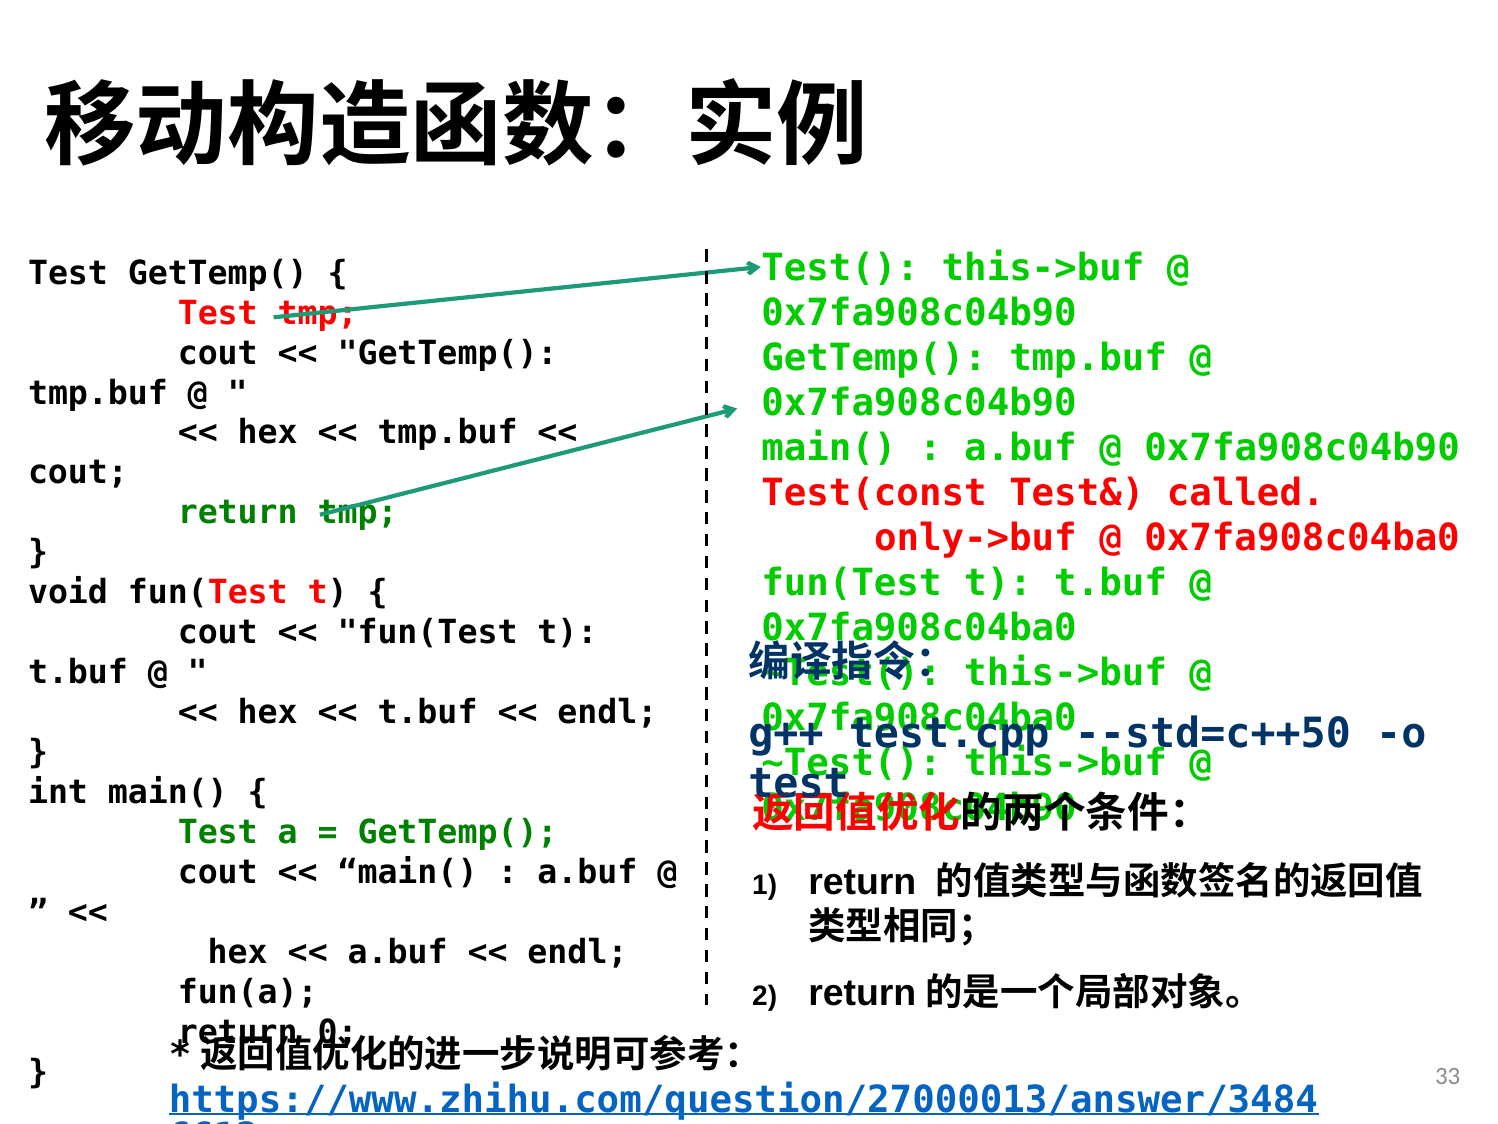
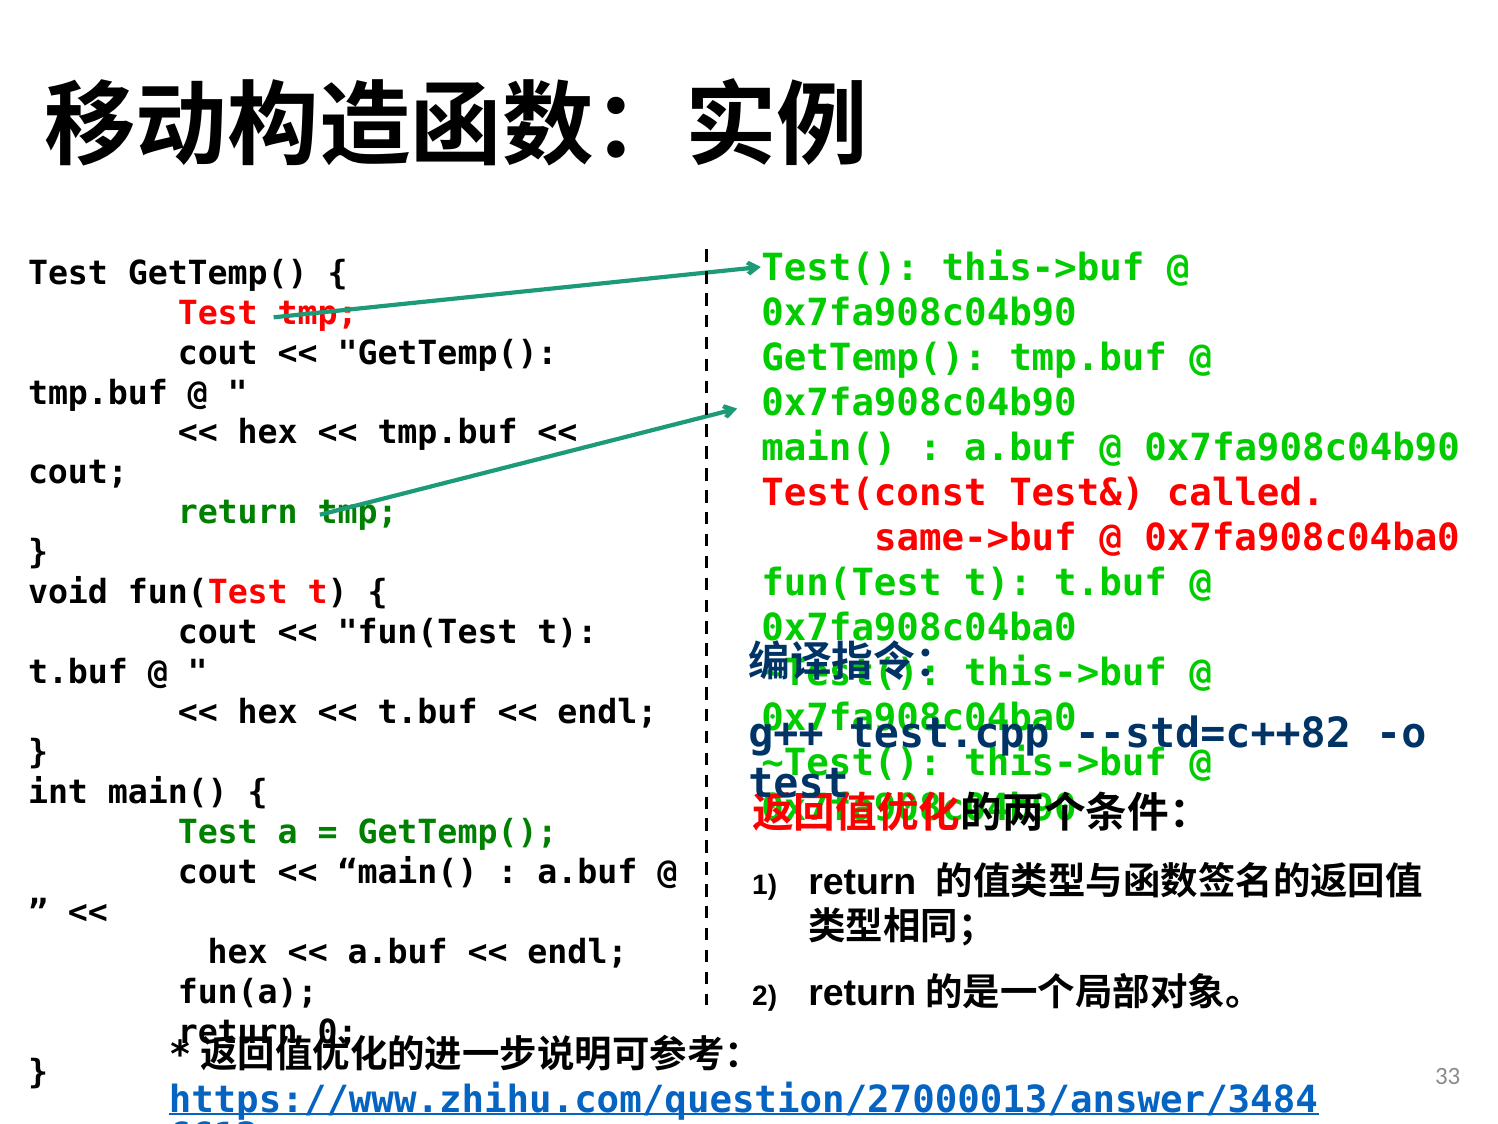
only->buf: only->buf -> same->buf (975, 538)
--std=c++50: --std=c++50 -> --std=c++82 (1213, 733)
